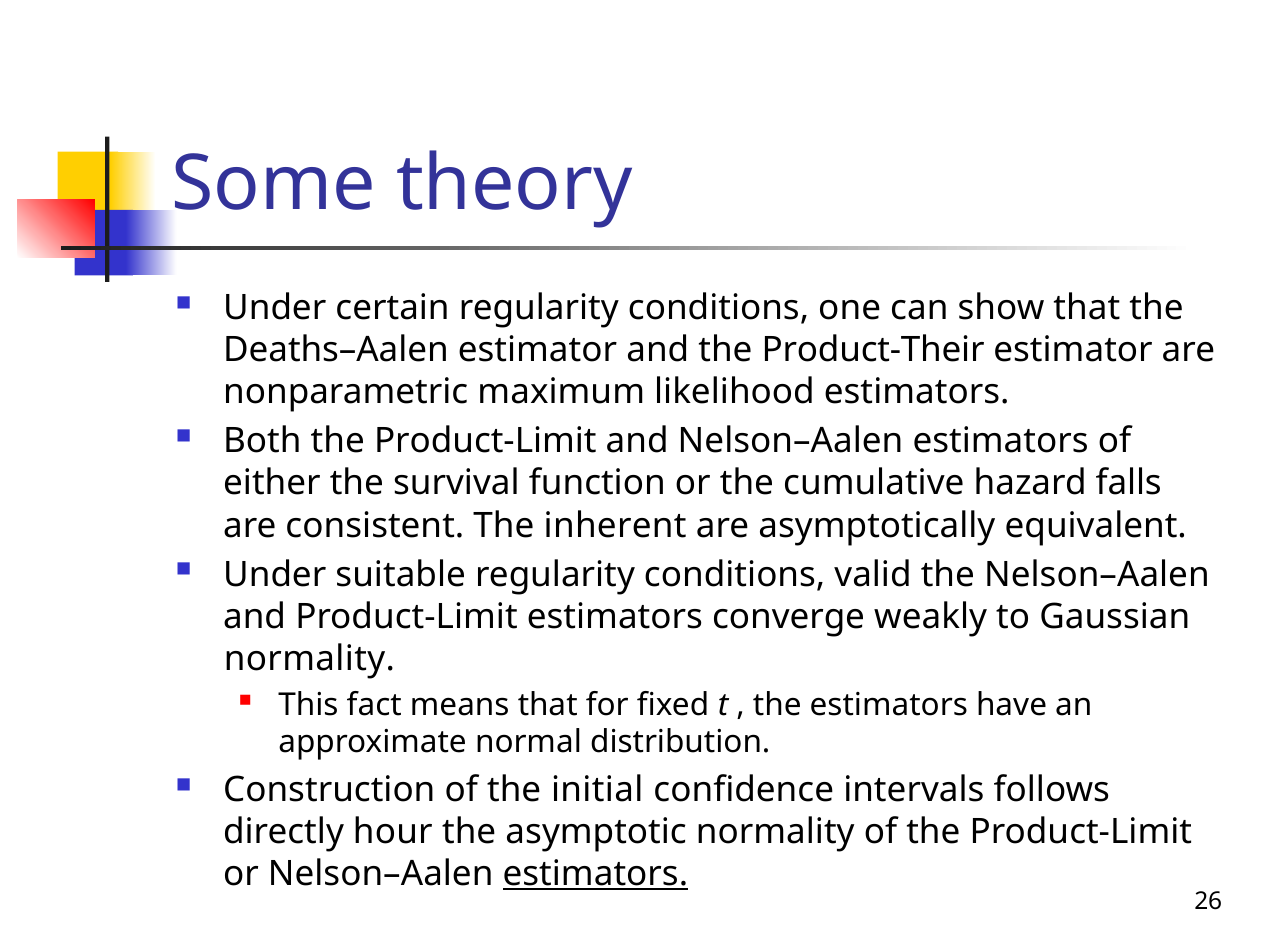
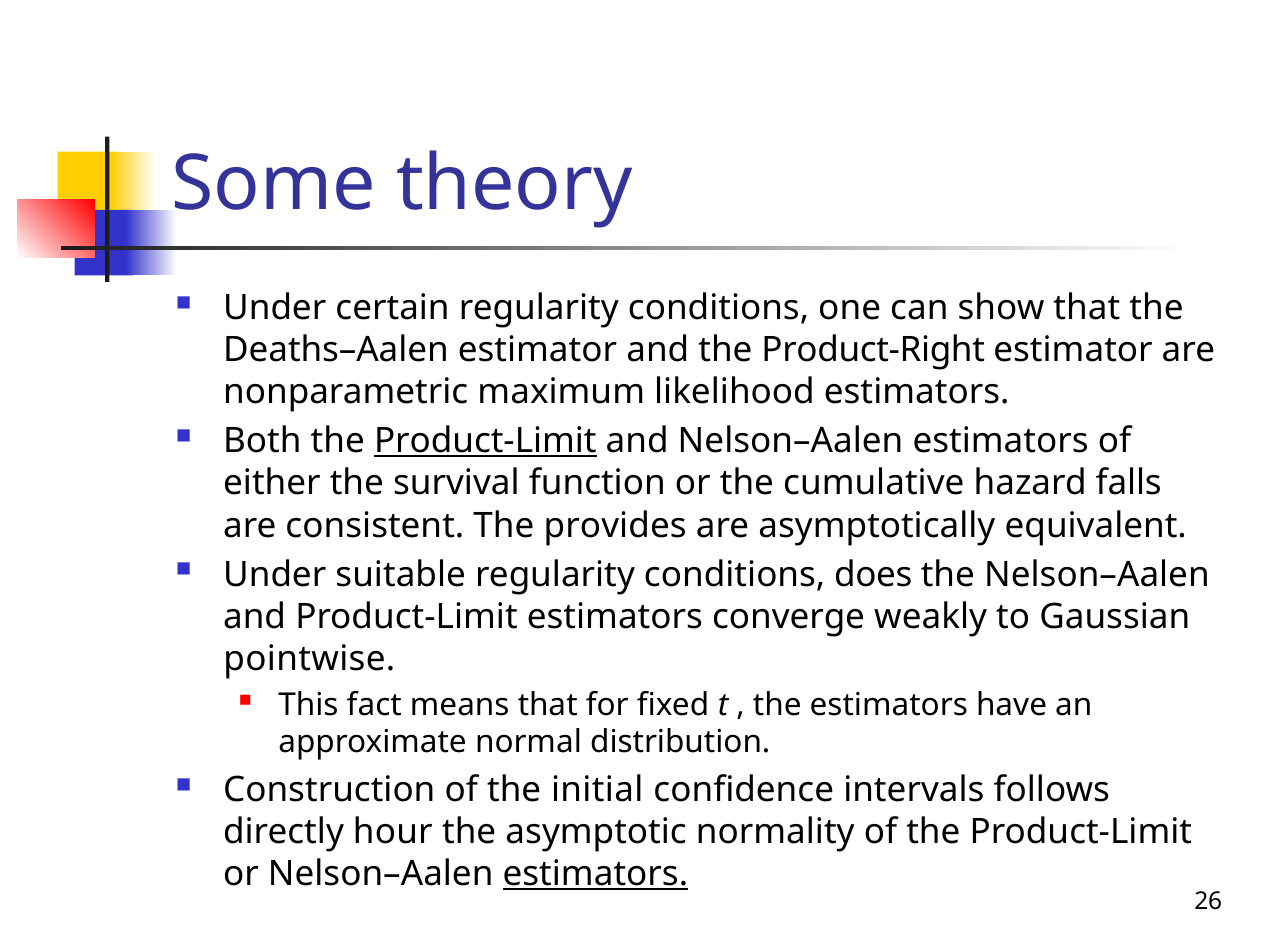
Product-Their: Product-Their -> Product-Right (873, 350)
Product-Limit underline: none -> present (485, 442)
inherent: inherent -> provides (615, 526)
valid: valid -> does (873, 575)
normality: normality -> pointwise (309, 659)
